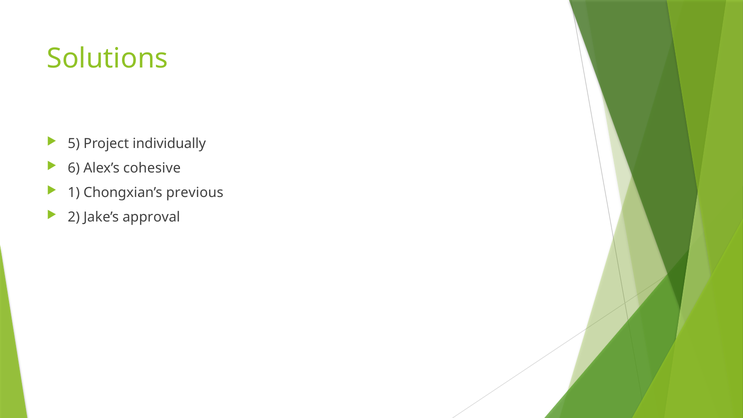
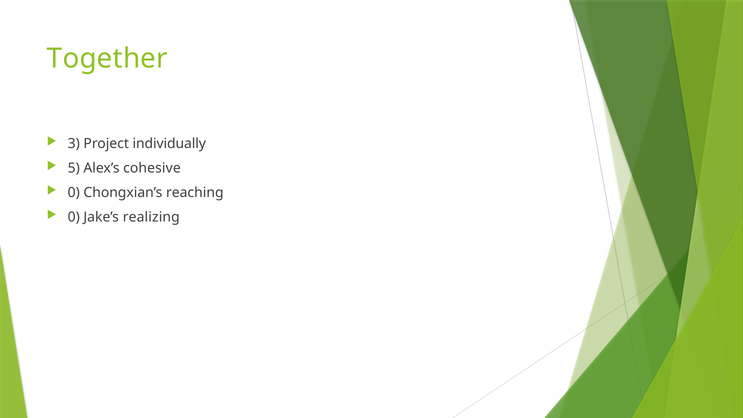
Solutions: Solutions -> Together (107, 59)
5: 5 -> 3 (74, 144)
6: 6 -> 5 (74, 168)
1: 1 -> 0 (74, 193)
previous: previous -> reaching (195, 193)
2: 2 -> 0 (74, 217)
approval: approval -> realizing (151, 217)
